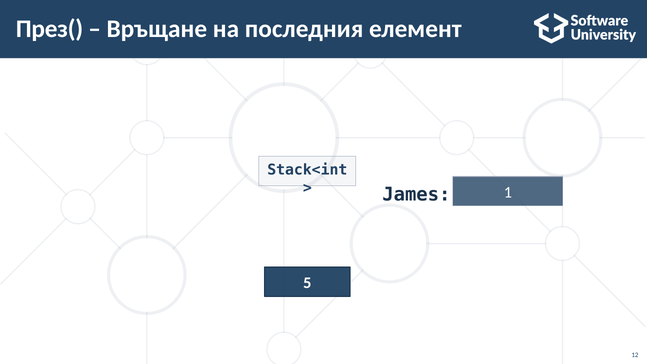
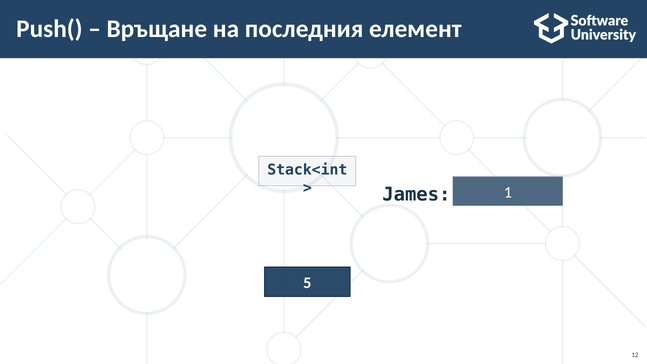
През(: През( -> Push( (49, 29)
